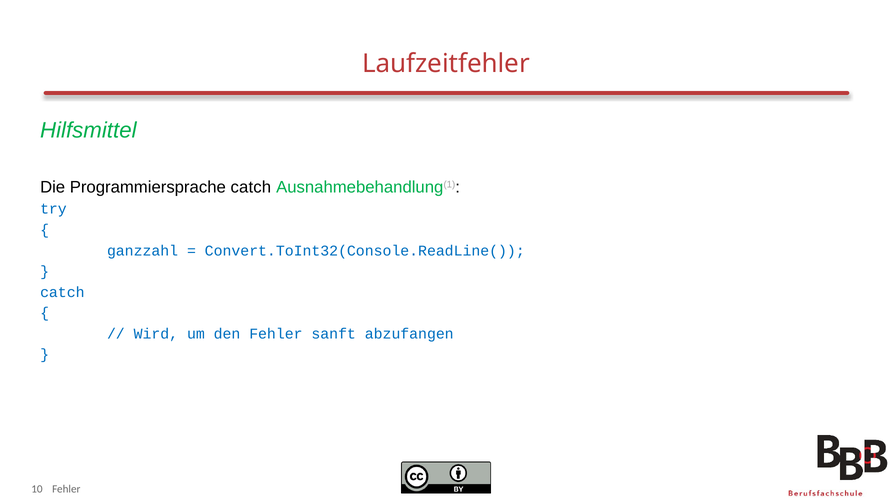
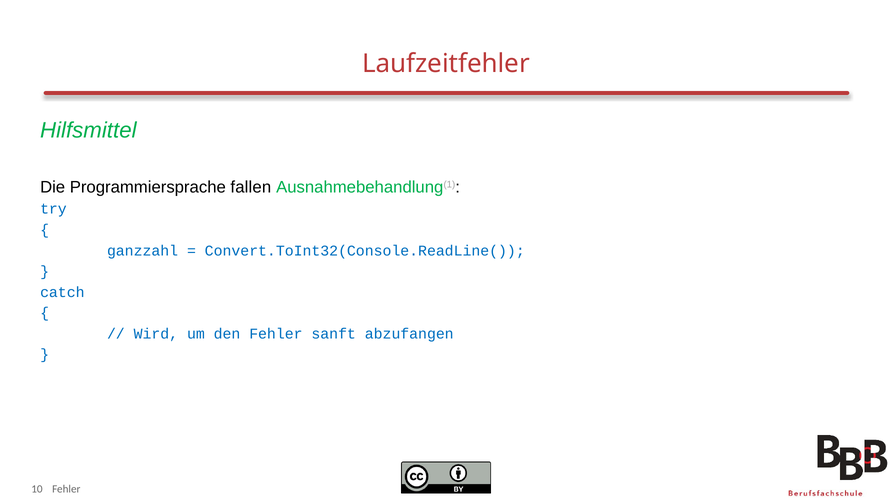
Programmiersprache catch: catch -> fallen (251, 187)
